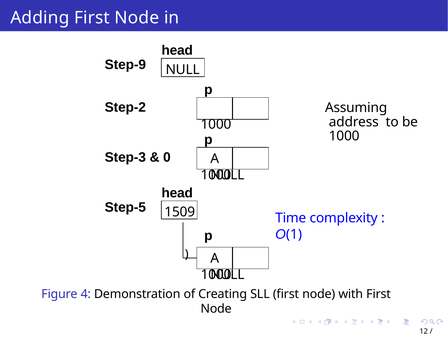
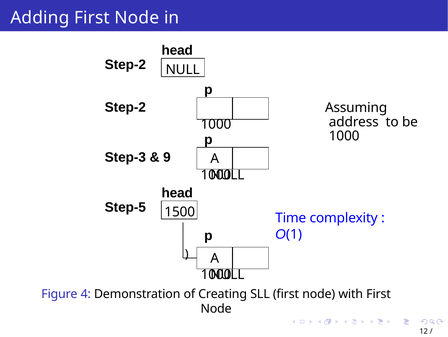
Step-9: Step-9 -> Step-2 (125, 65)
0: 0 -> 9 (167, 157)
1509: 1509 -> 1500 (180, 211)
